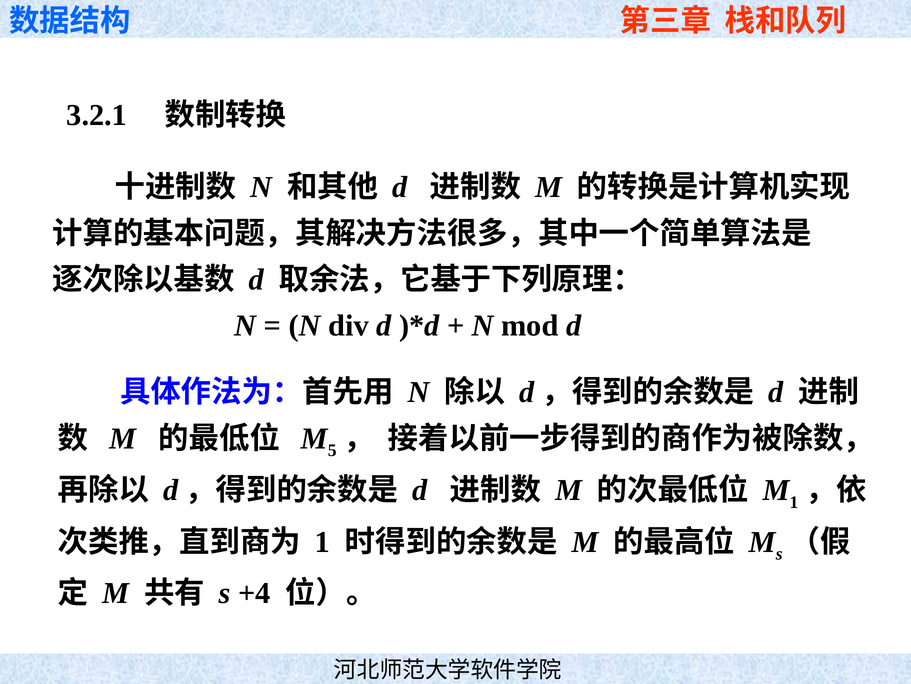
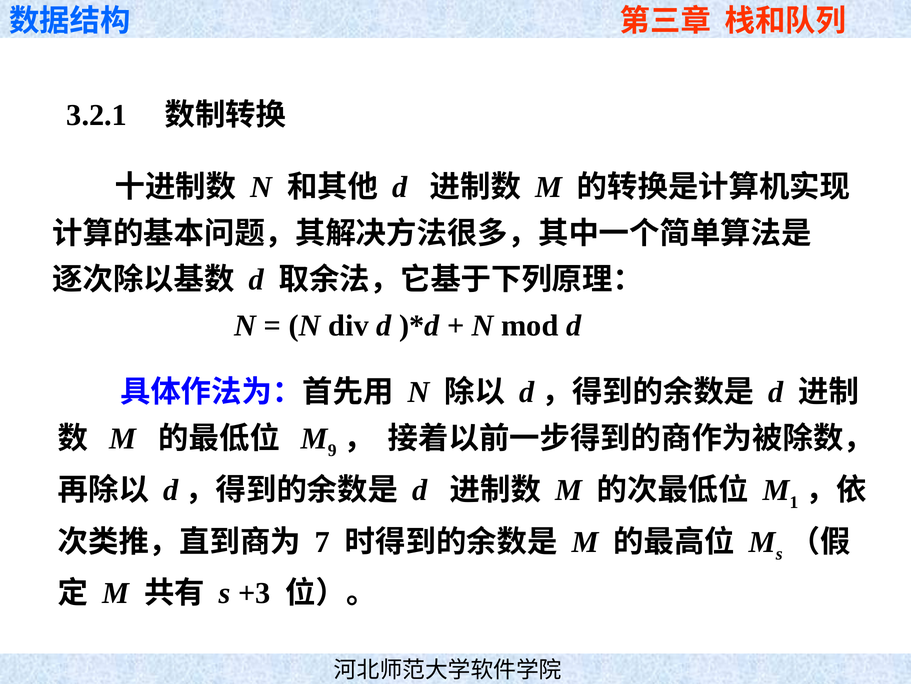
5: 5 -> 9 (332, 450)
1: 1 -> 7 (322, 542)
+4: +4 -> +3 (254, 593)
